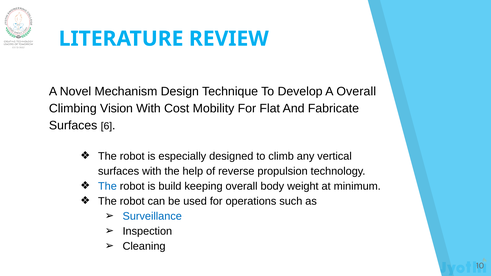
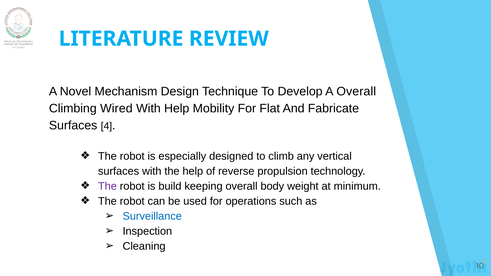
Vision: Vision -> Wired (116, 108)
With Cost: Cost -> Help (177, 108)
6: 6 -> 4 (106, 126)
The colour: blue -> purple (107, 186)
